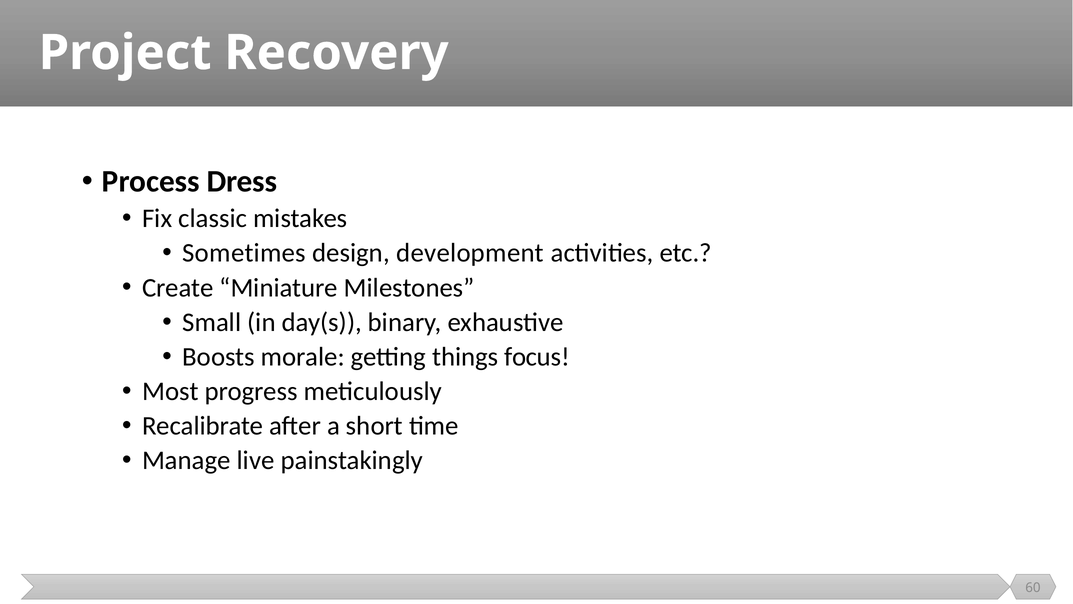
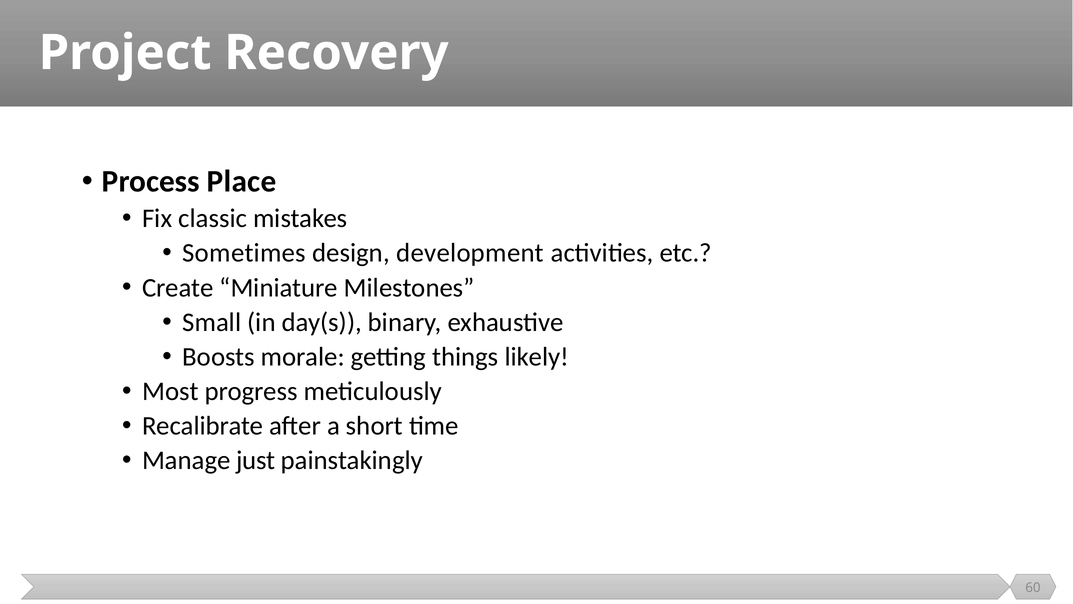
Dress: Dress -> Place (242, 181)
focus: focus -> likely (537, 357)
live: live -> just (256, 460)
